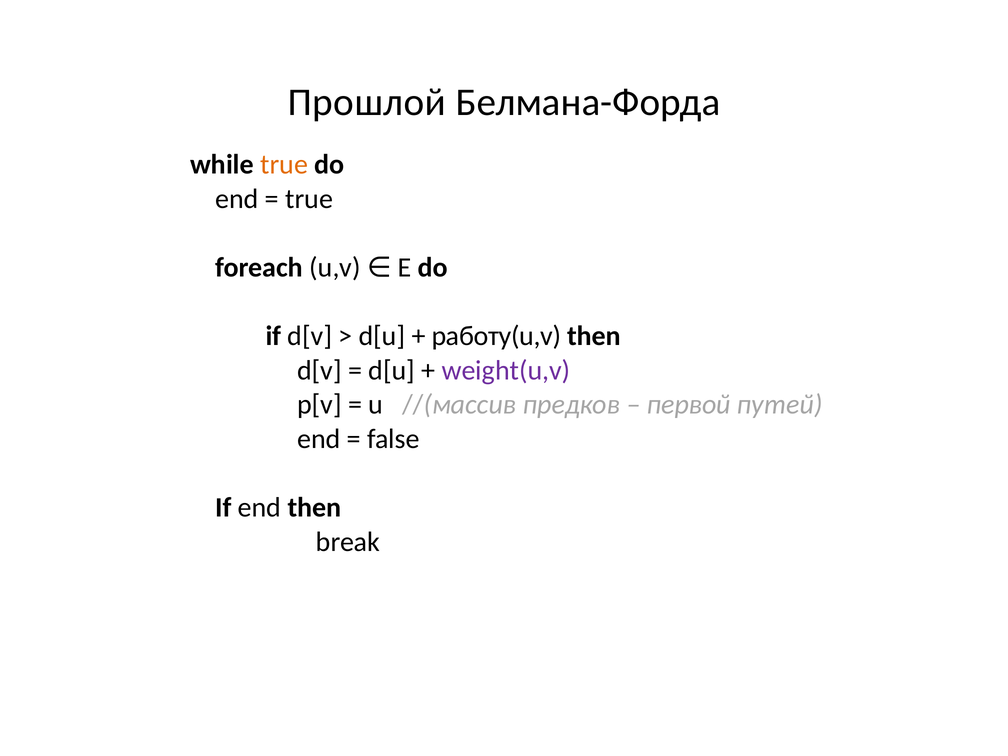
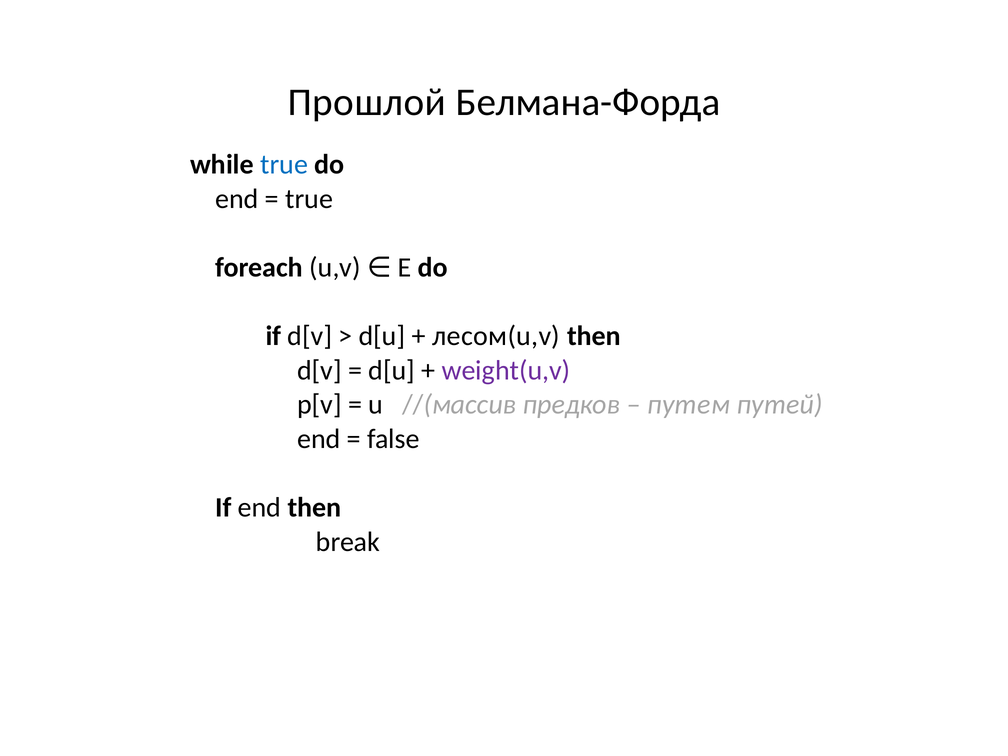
true colour: orange -> blue (284, 165)
работу(u,v: работу(u,v -> лесом(u,v (496, 336)
первой: первой -> путем (689, 405)
